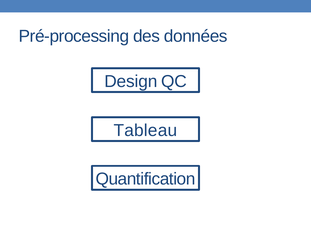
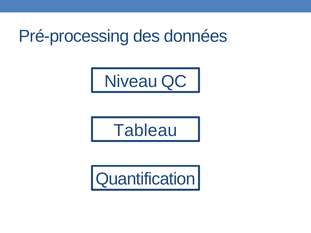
Design: Design -> Niveau (131, 81)
